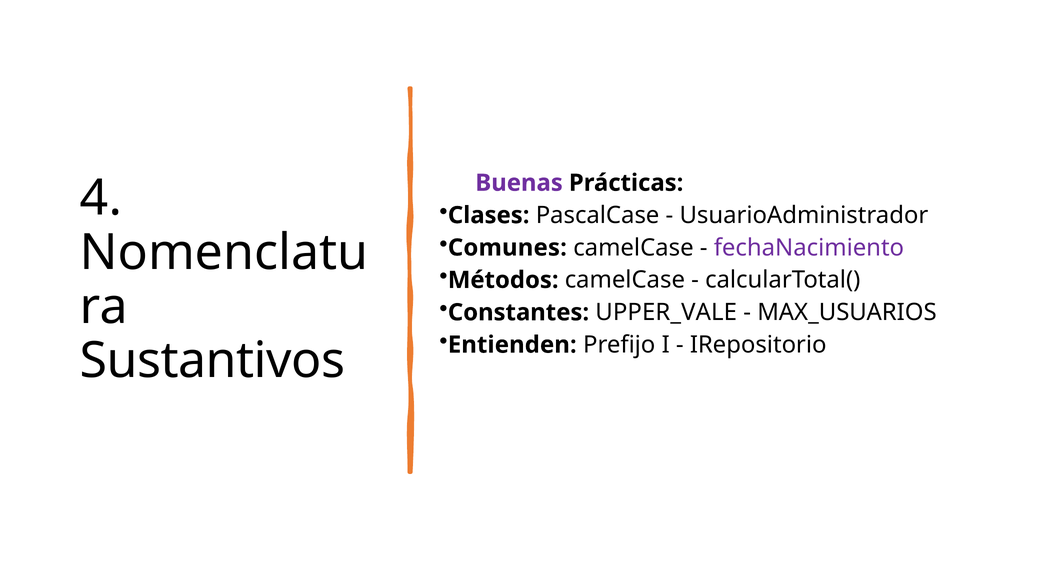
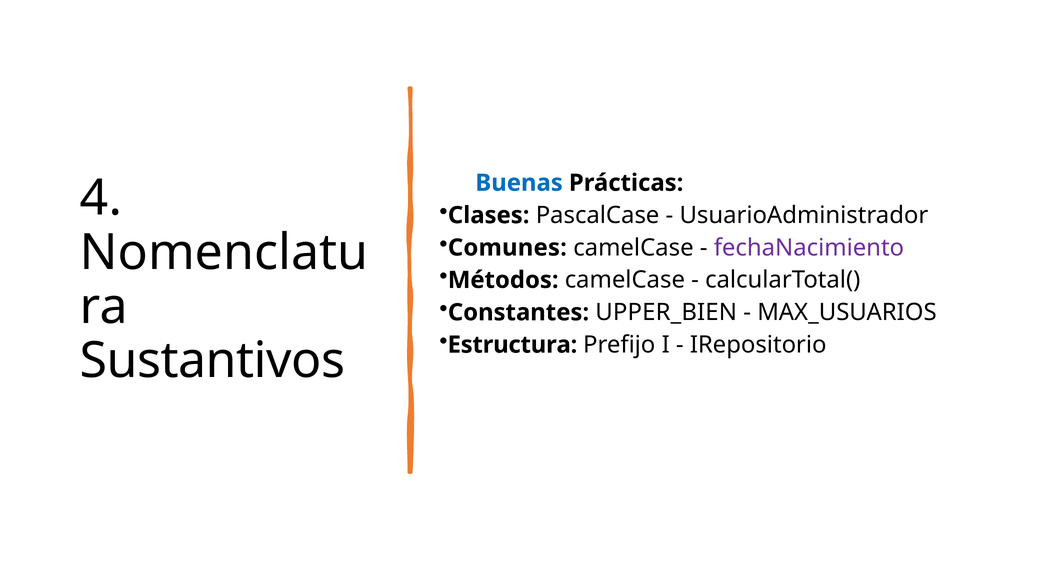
Buenas colour: purple -> blue (519, 183)
UPPER_VALE: UPPER_VALE -> UPPER_BIEN (666, 312)
Entienden: Entienden -> Estructura (512, 345)
